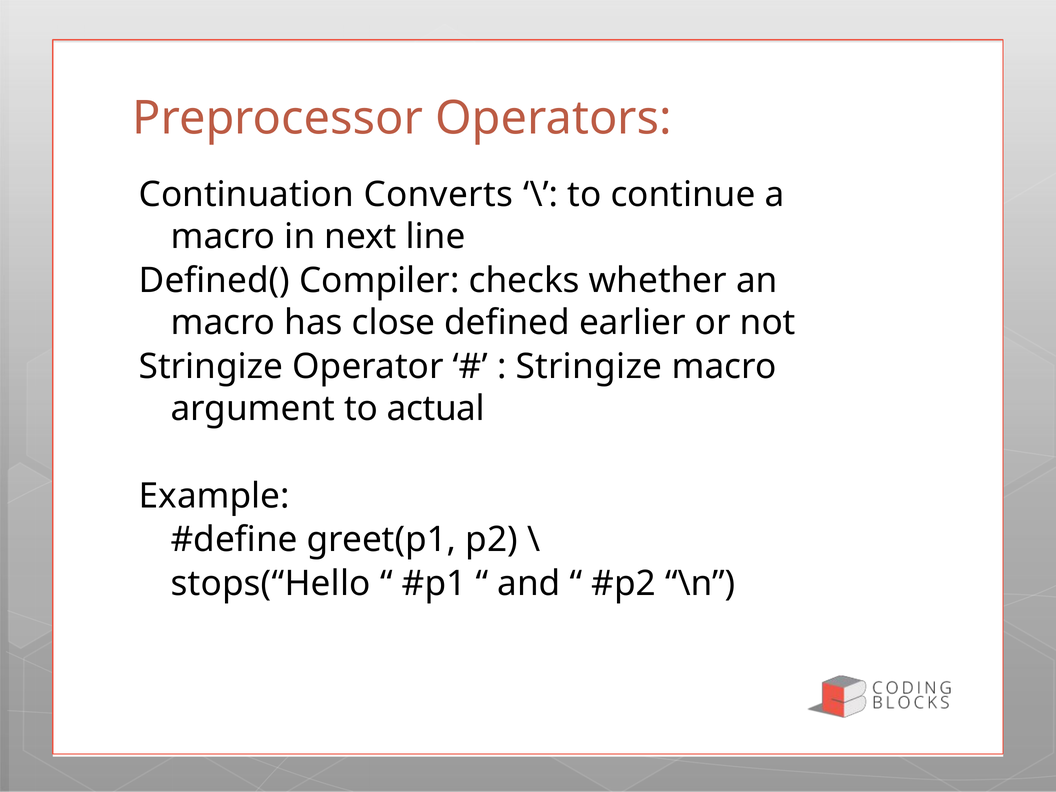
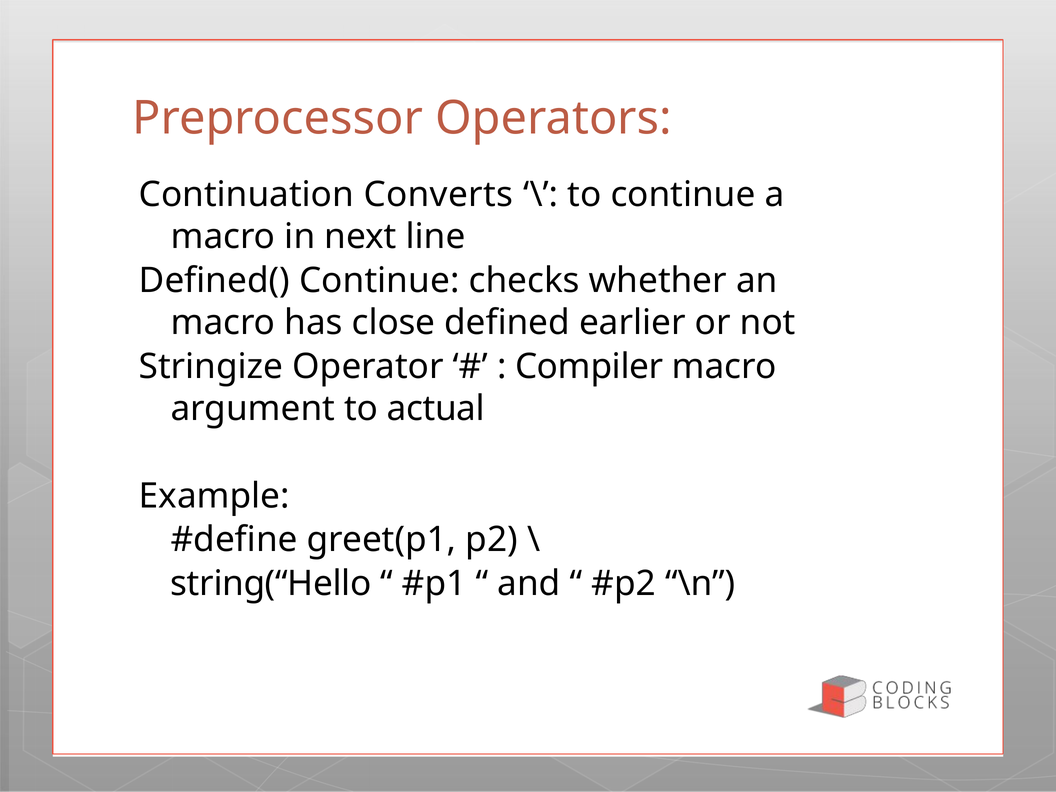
Defined( Compiler: Compiler -> Continue (379, 281)
Stringize: Stringize -> Compiler (589, 367)
stops(“Hello: stops(“Hello -> string(“Hello (271, 584)
